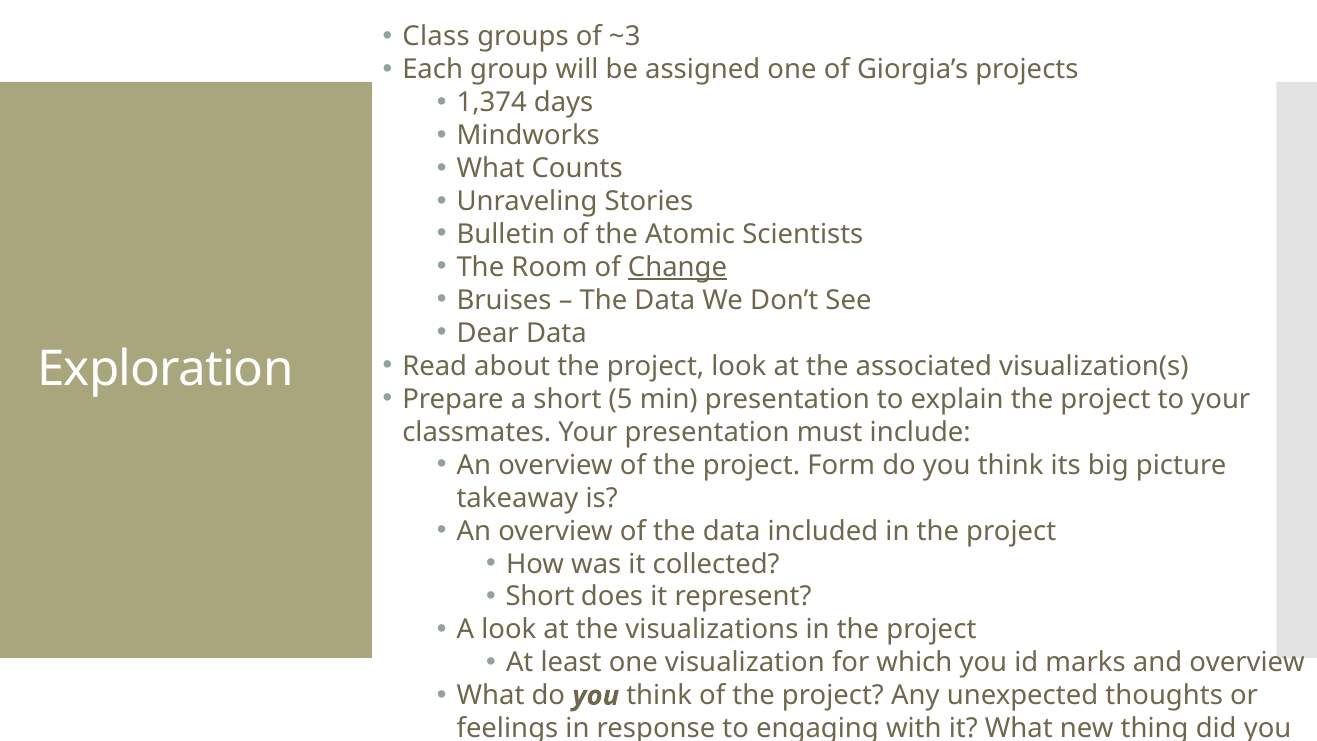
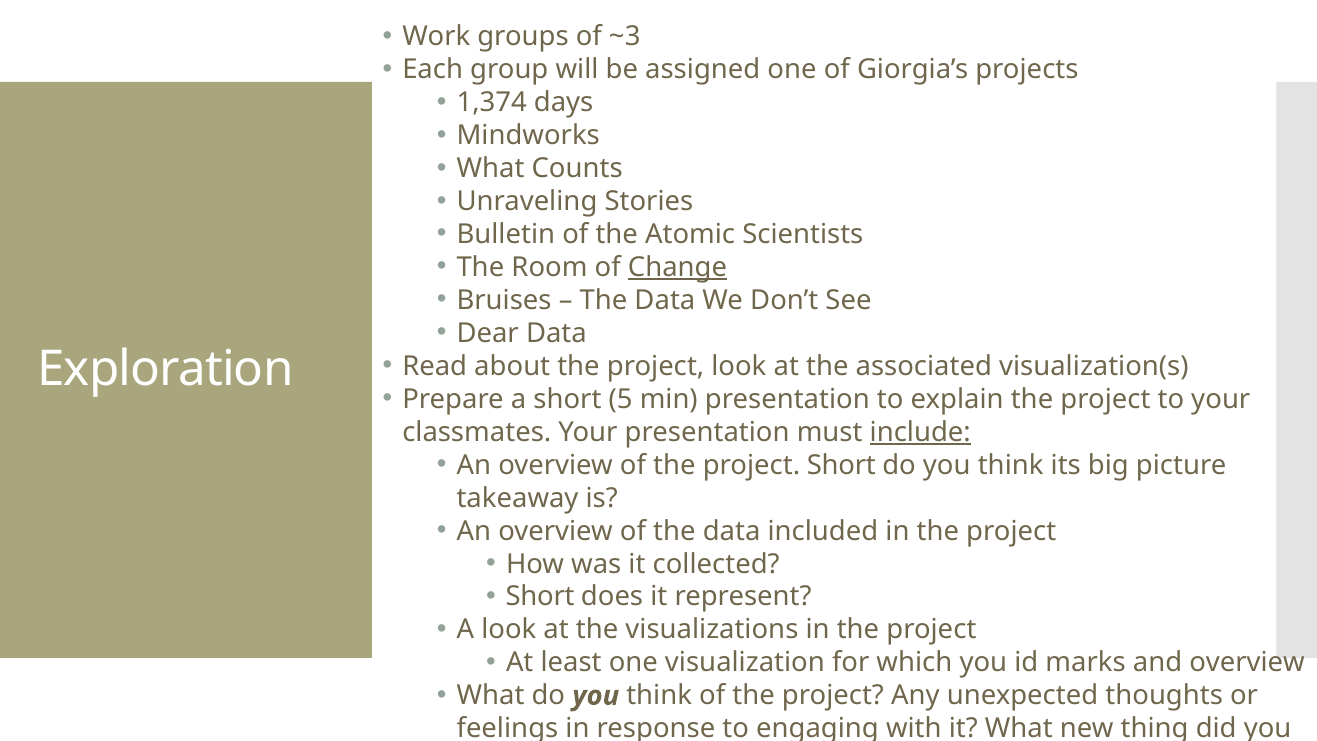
Class: Class -> Work (436, 37)
include underline: none -> present (920, 432)
project Form: Form -> Short (841, 465)
